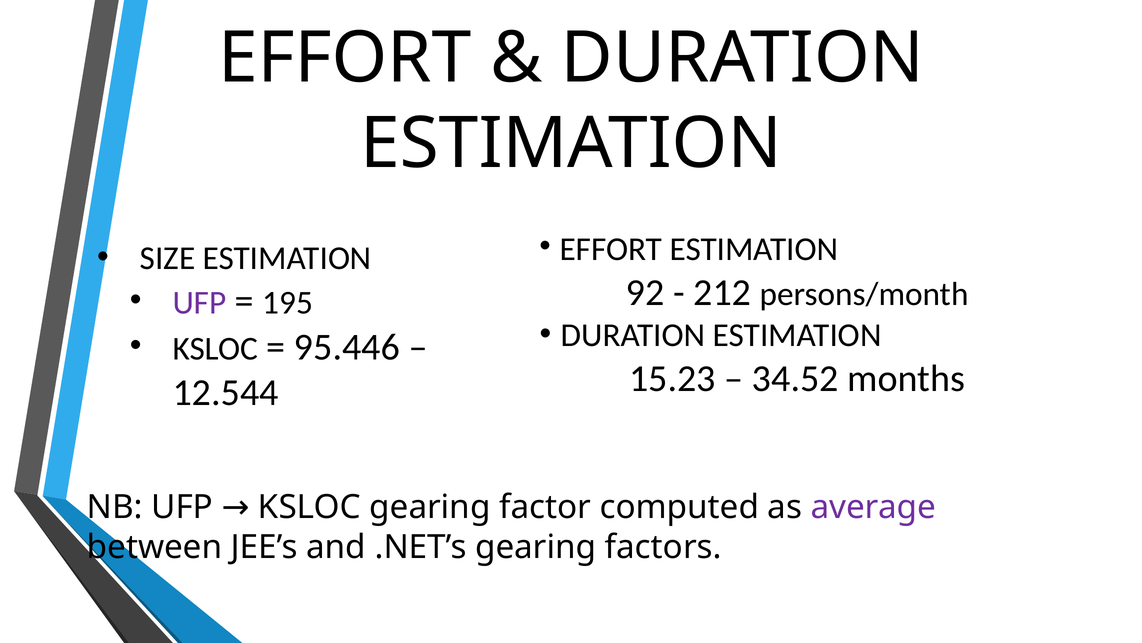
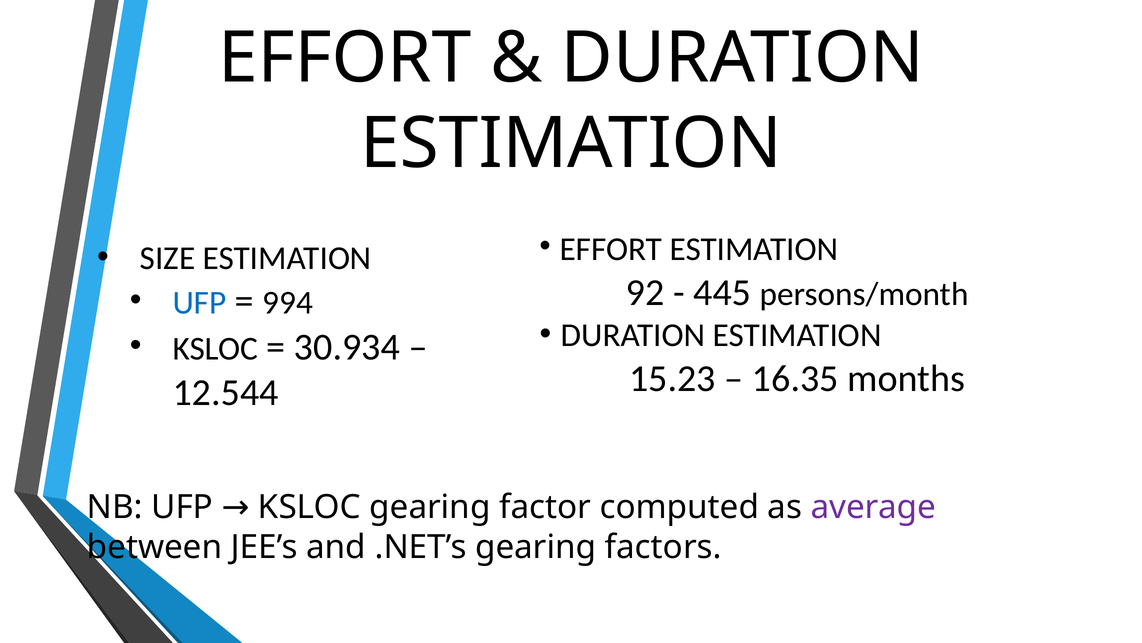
212: 212 -> 445 (722, 292)
UFP colour: purple -> blue (200, 303)
195: 195 -> 994 (288, 303)
95.446: 95.446 -> 30.934 (347, 347)
34.52: 34.52 -> 16.35 (795, 378)
